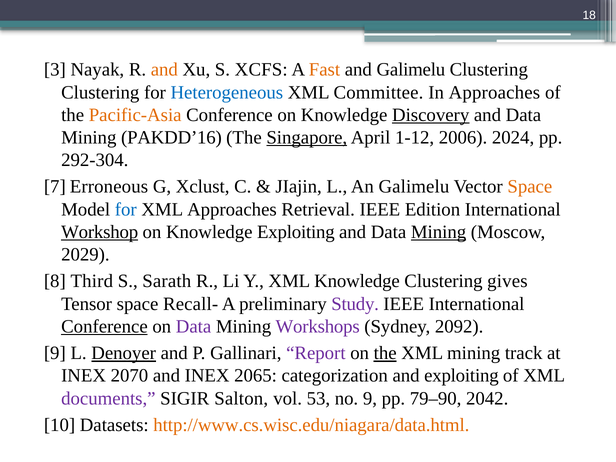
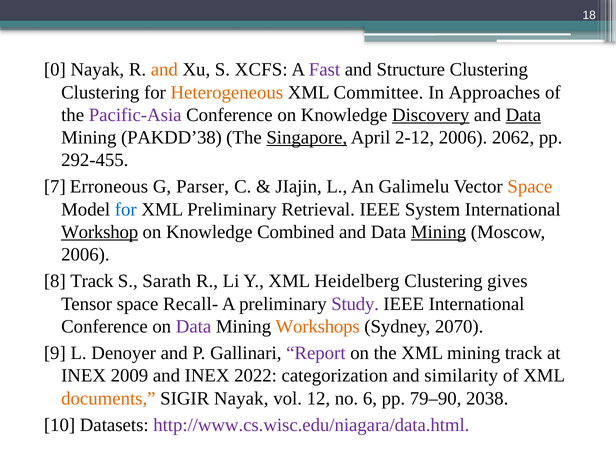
3: 3 -> 0 (55, 70)
Fast colour: orange -> purple (324, 70)
and Galimelu: Galimelu -> Structure (411, 70)
Heterogeneous colour: blue -> orange (227, 92)
Pacific-Asia colour: orange -> purple (135, 115)
Data underline: none -> present (523, 115)
PAKDD’16: PAKDD’16 -> PAKDD’38 (171, 137)
1-12: 1-12 -> 2-12 (415, 137)
2024: 2024 -> 2062 (513, 137)
292-304: 292-304 -> 292-455 (95, 160)
Xclust: Xclust -> Parser (203, 187)
XML Approaches: Approaches -> Preliminary (232, 209)
Edition: Edition -> System (433, 209)
Knowledge Exploiting: Exploiting -> Combined (296, 232)
2029: 2029 -> 2006 (85, 254)
8 Third: Third -> Track (92, 281)
XML Knowledge: Knowledge -> Heidelberg (357, 281)
Conference underline: present -> none (104, 326)
Workshops colour: purple -> orange (318, 326)
2092: 2092 -> 2070 (459, 326)
Denoyer underline: present -> none (124, 353)
the underline: present -> none (385, 353)
2070: 2070 -> 2009 (129, 376)
2065: 2065 -> 2022 (256, 376)
and exploiting: exploiting -> similarity (461, 376)
documents colour: purple -> orange (108, 398)
SIGIR Salton: Salton -> Nayak (241, 398)
53: 53 -> 12 (318, 398)
no 9: 9 -> 6 (370, 398)
2042: 2042 -> 2038 (487, 398)
http://www.cs.wisc.edu/niagara/data.html colour: orange -> purple (311, 425)
